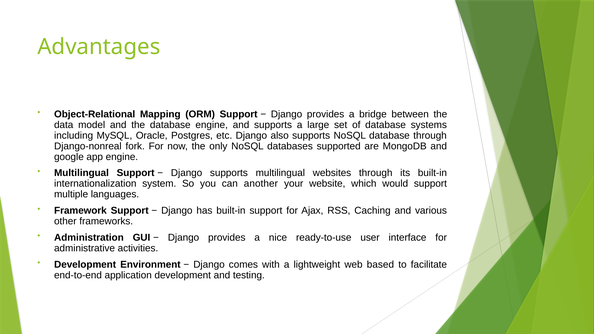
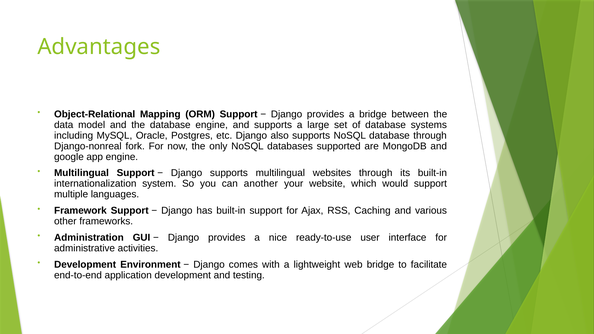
web based: based -> bridge (380, 265)
